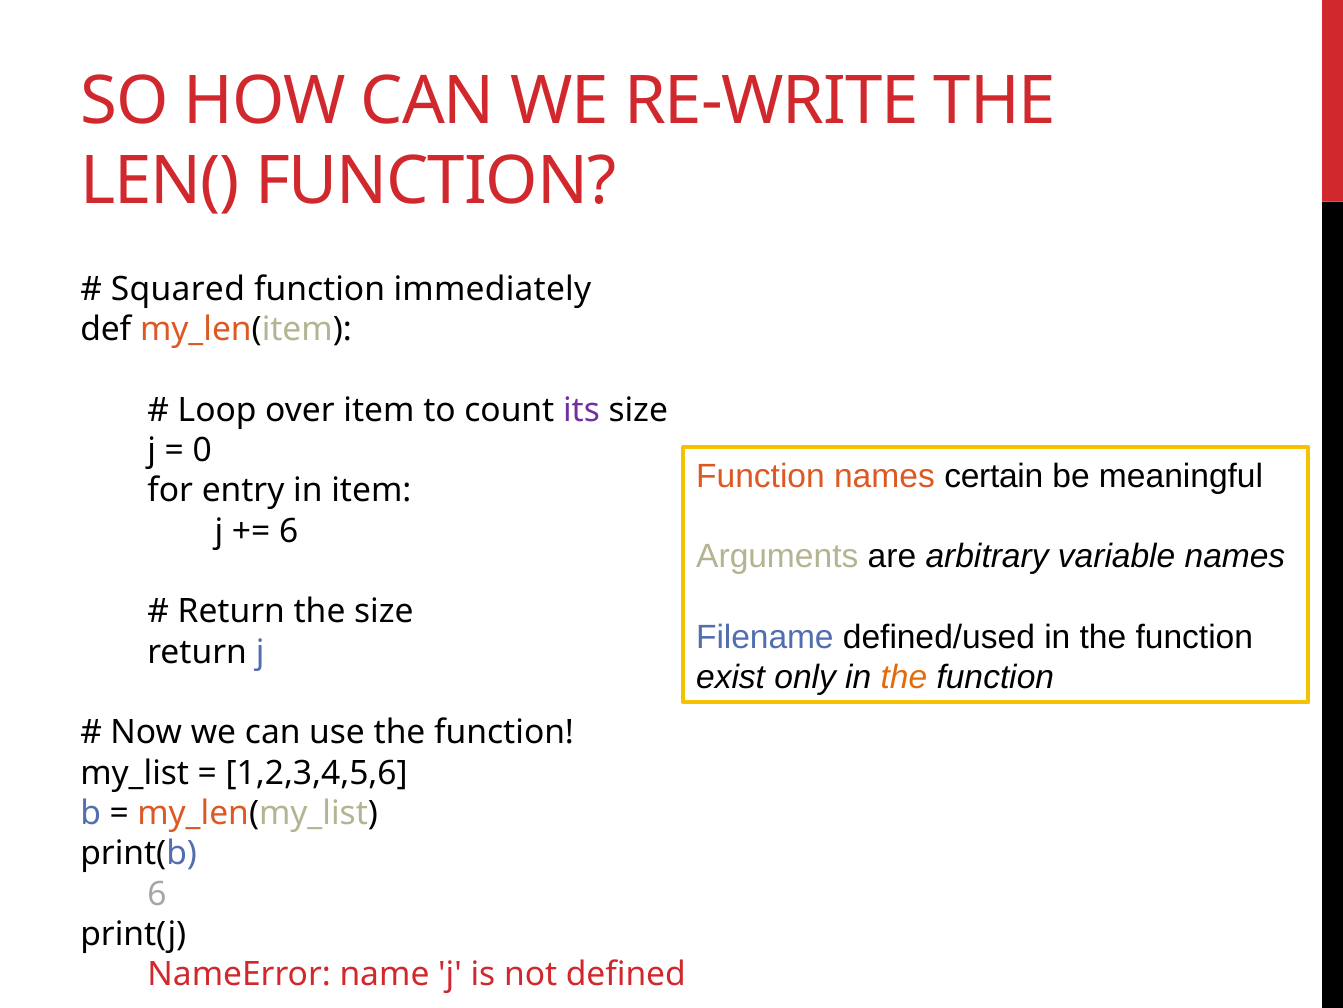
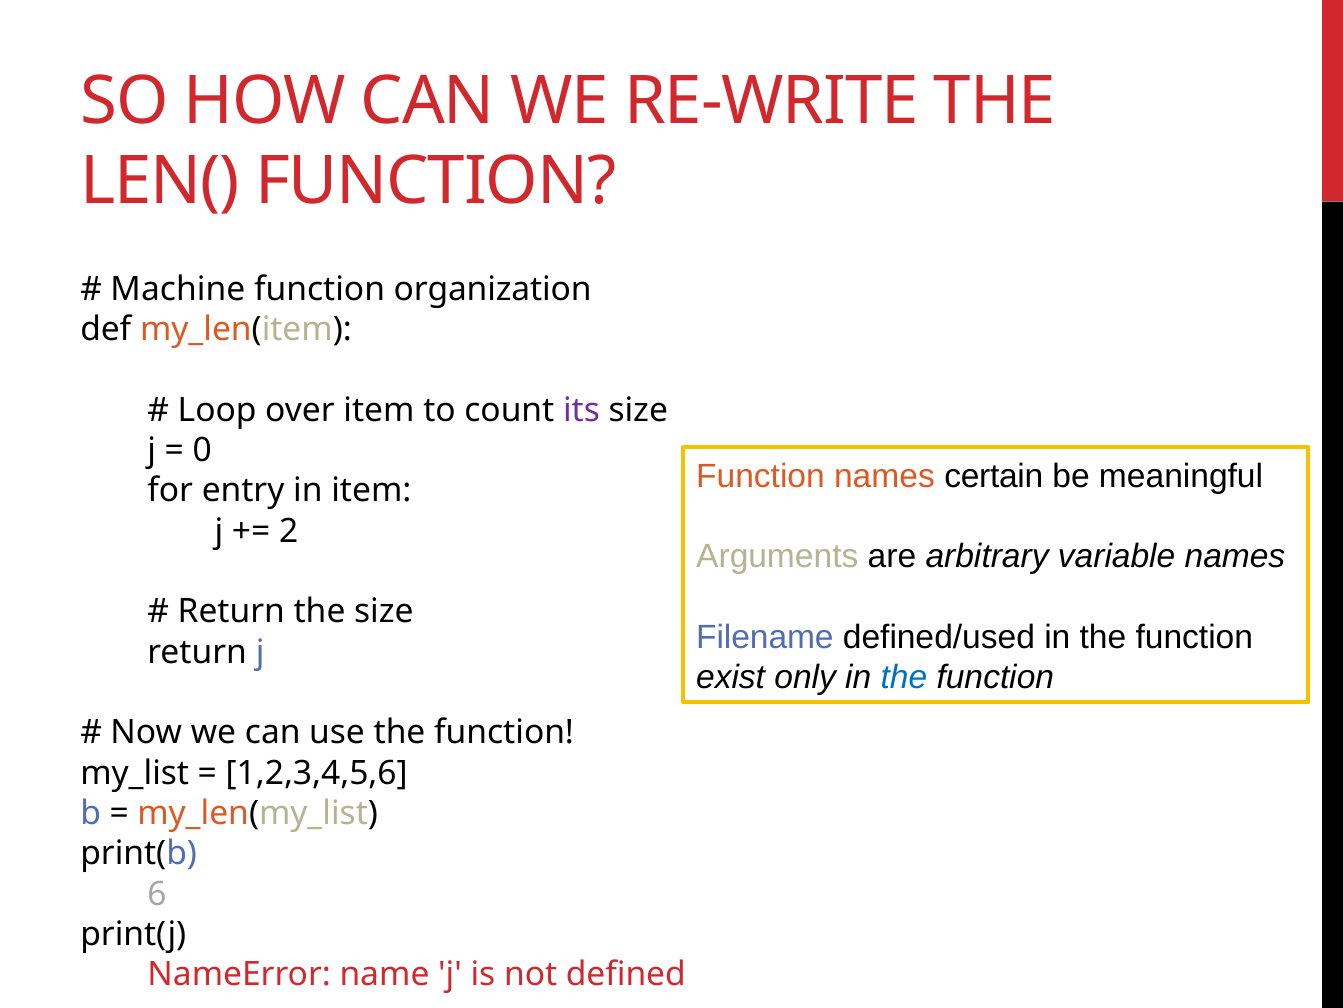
Squared: Squared -> Machine (178, 289)
immediately: immediately -> organization (493, 289)
6: 6 -> 2 (289, 531)
the colour: orange -> blue (904, 677)
